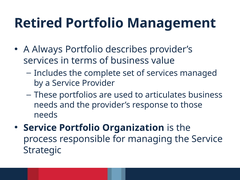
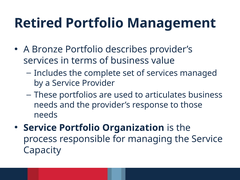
Always: Always -> Bronze (47, 49)
Strategic: Strategic -> Capacity (42, 150)
